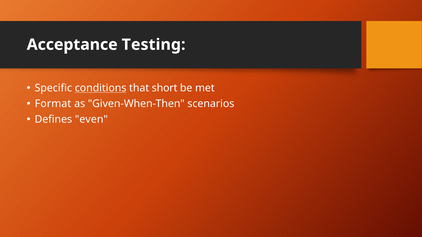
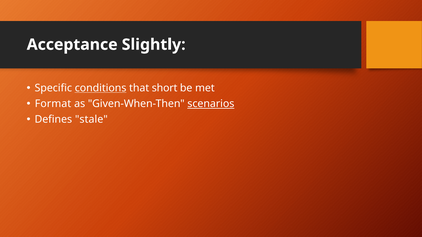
Testing: Testing -> Slightly (154, 45)
scenarios underline: none -> present (211, 104)
even: even -> stale (91, 120)
